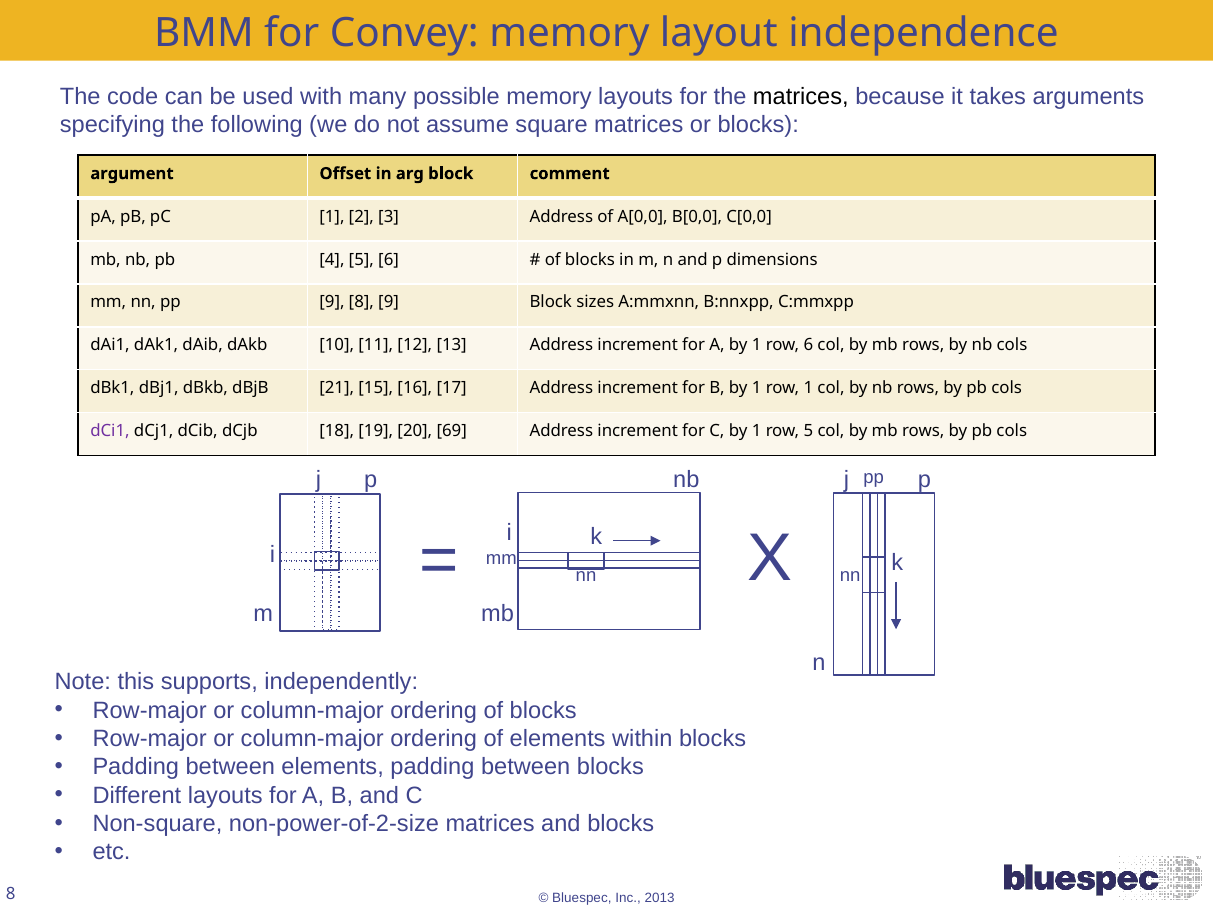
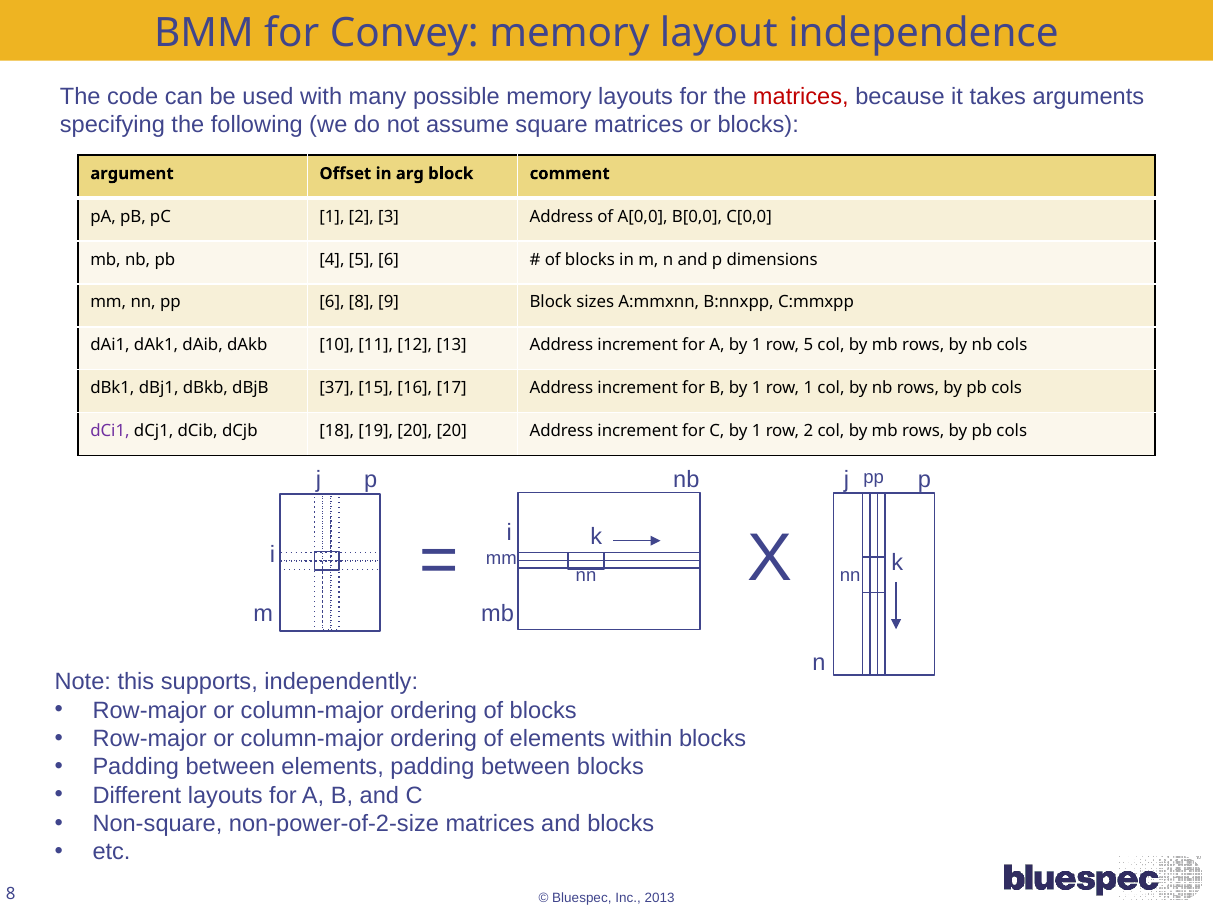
matrices colour: black -> red (801, 97)
pp 9: 9 -> 6 (332, 302)
row 6: 6 -> 5 (808, 345)
21: 21 -> 37 (337, 388)
20 69: 69 -> 20 (452, 431)
row 5: 5 -> 2 (808, 431)
